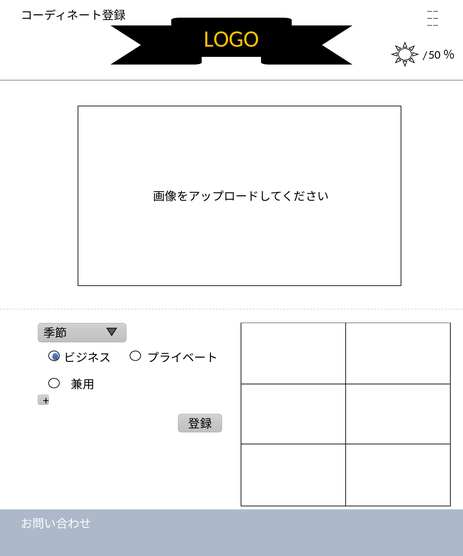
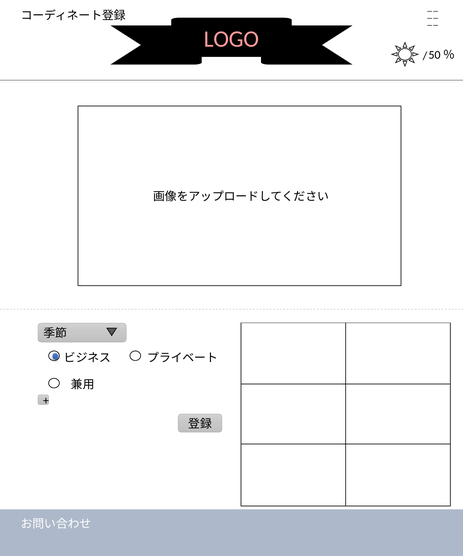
LOGO colour: yellow -> pink (231, 39)
